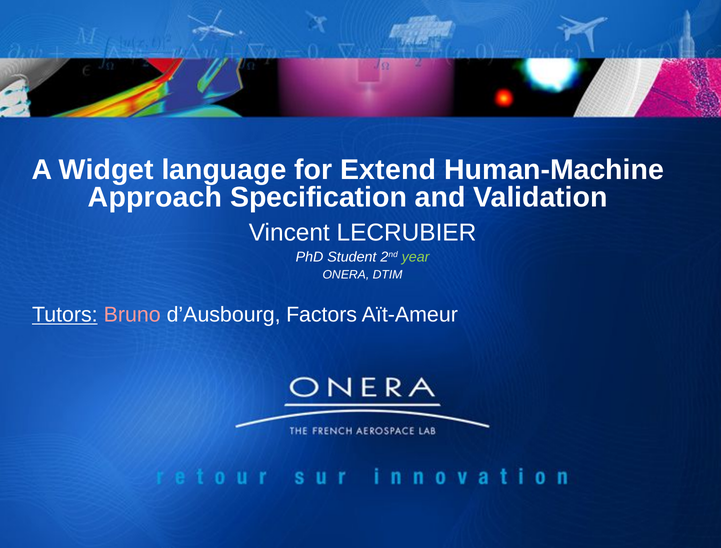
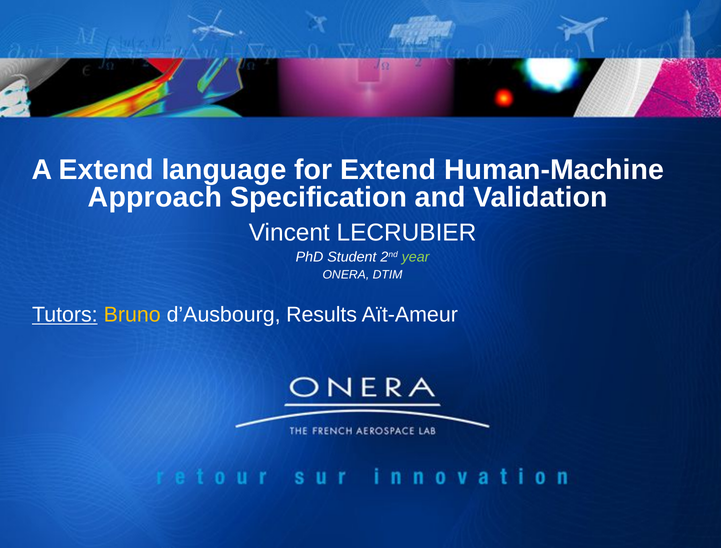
A Widget: Widget -> Extend (106, 170)
Bruno colour: pink -> yellow (132, 315)
Factors: Factors -> Results (322, 315)
